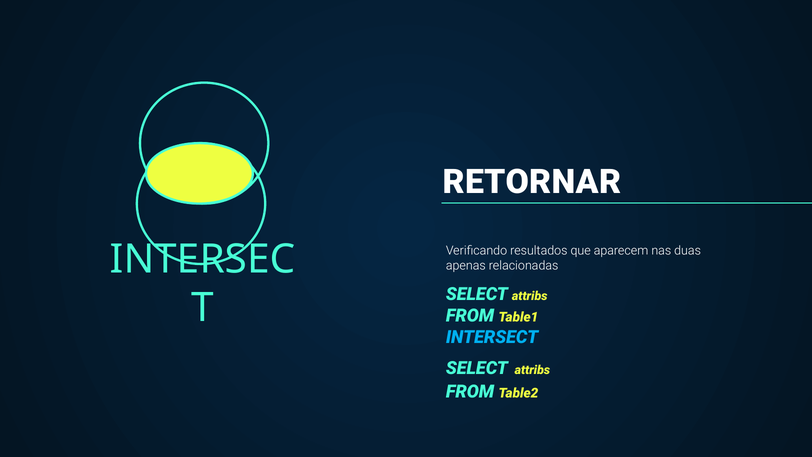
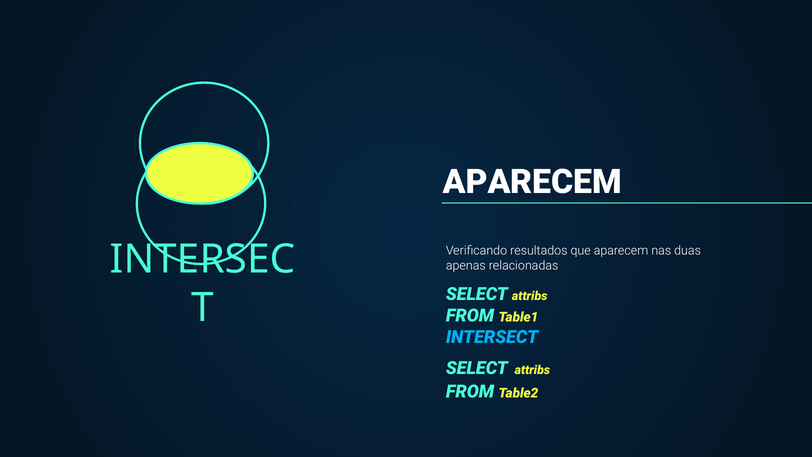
RETORNAR: RETORNAR -> APARECEM (532, 182)
